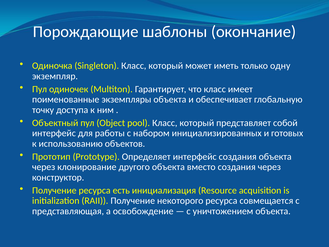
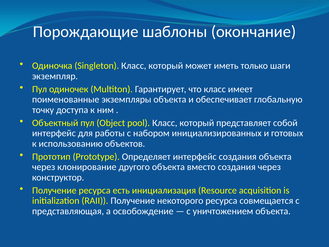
одну: одну -> шаги (280, 66)
